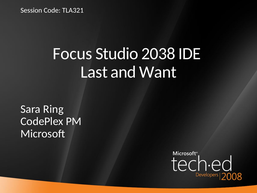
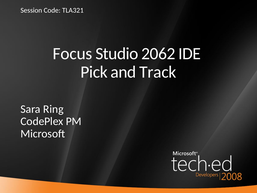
2038: 2038 -> 2062 (158, 54)
Last: Last -> Pick (94, 72)
Want: Want -> Track (158, 72)
